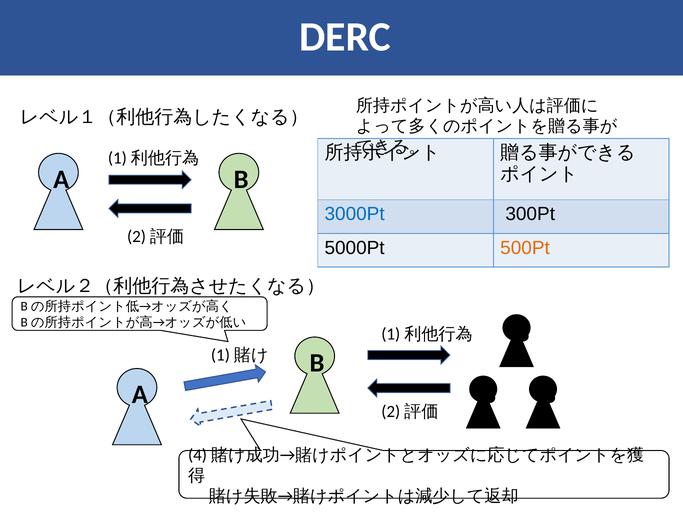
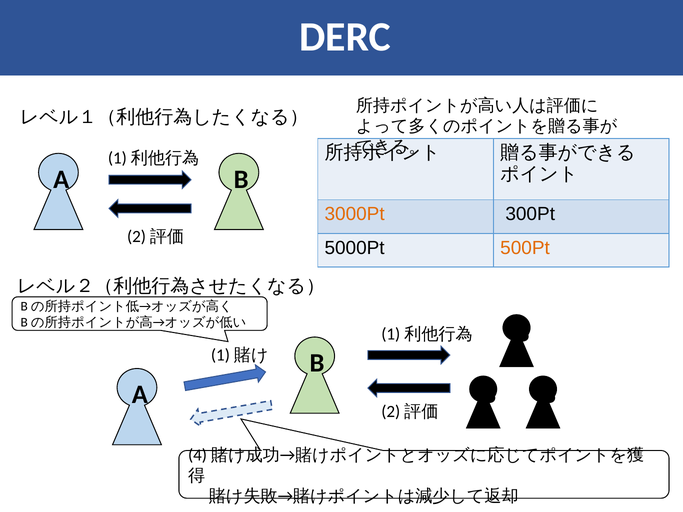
3000Pt colour: blue -> orange (355, 214)
